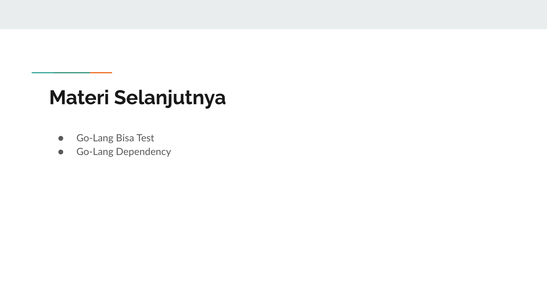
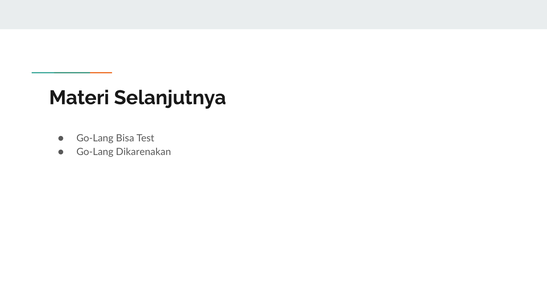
Dependency: Dependency -> Dikarenakan (143, 152)
